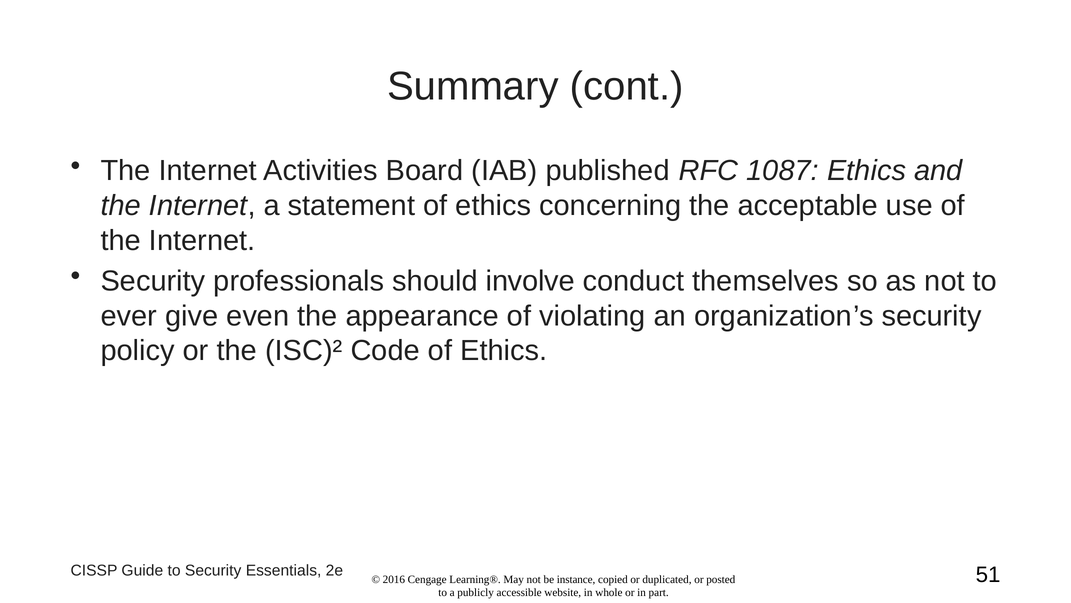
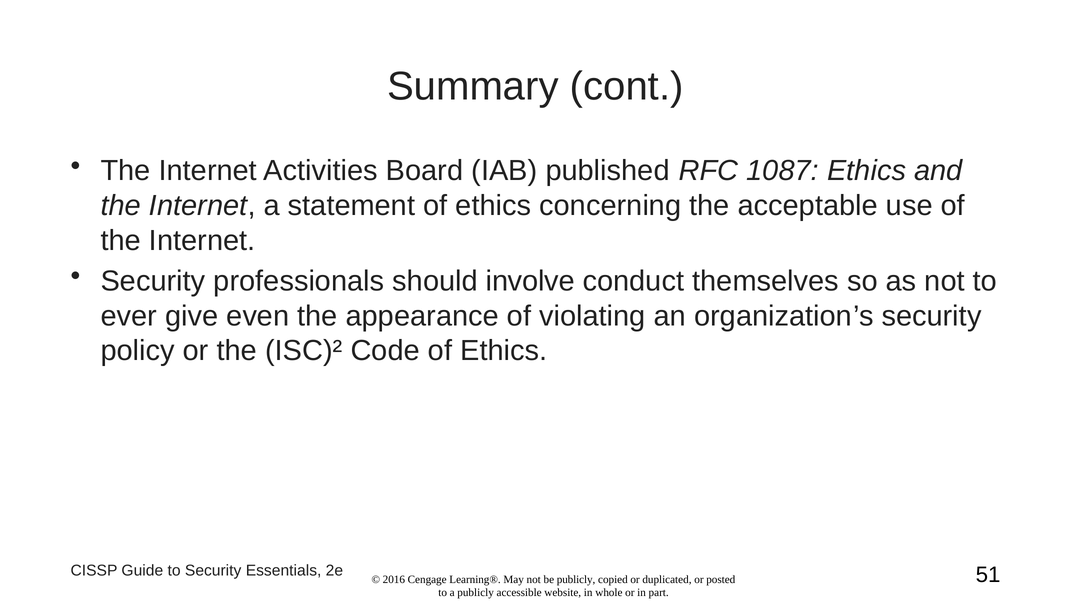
be instance: instance -> publicly (576, 579)
